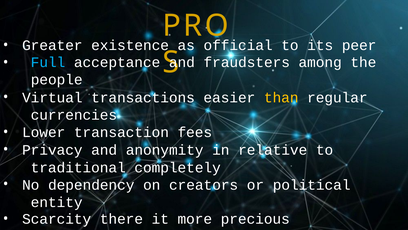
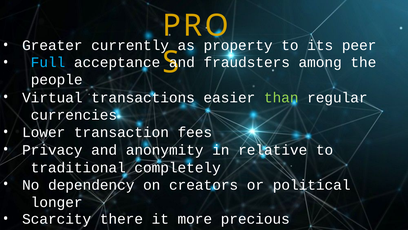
existence: existence -> currently (130, 45)
official: official -> property (238, 45)
than colour: yellow -> light green (281, 97)
entity: entity -> longer (57, 202)
